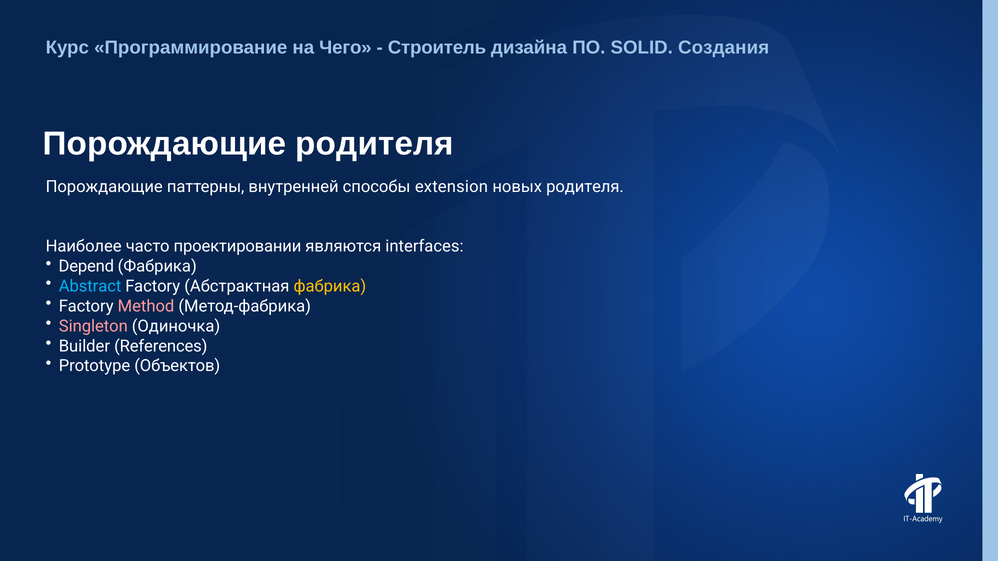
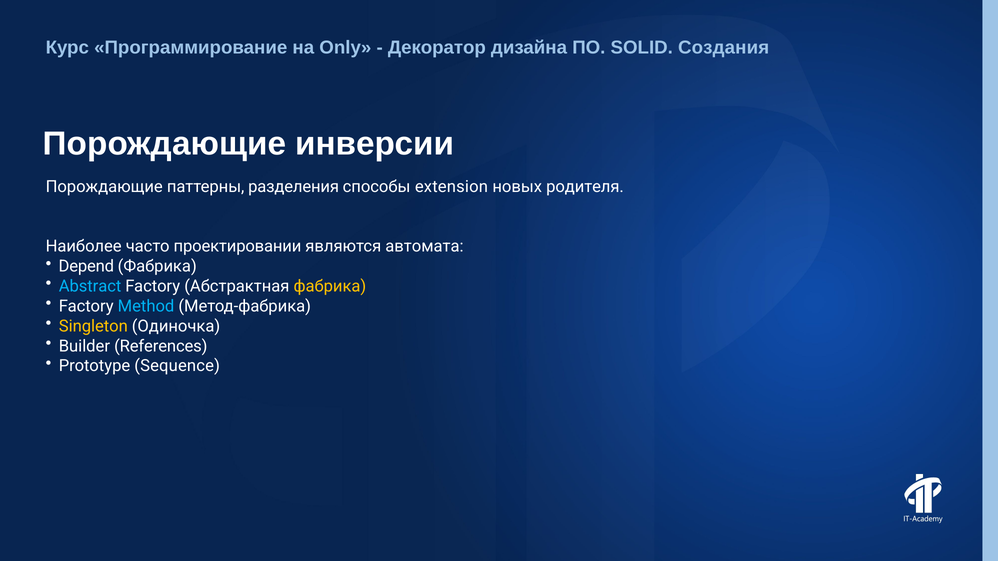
Чего: Чего -> Only (345, 47)
Строитель: Строитель -> Декоратор (437, 47)
Порождающие родителя: родителя -> инверсии (375, 144)
внутренней: внутренней -> разделения (294, 187)
interfaces: interfaces -> автомата (424, 246)
Method colour: pink -> light blue (146, 306)
Singleton colour: pink -> yellow (93, 326)
Объектов: Объектов -> Sequence (177, 366)
